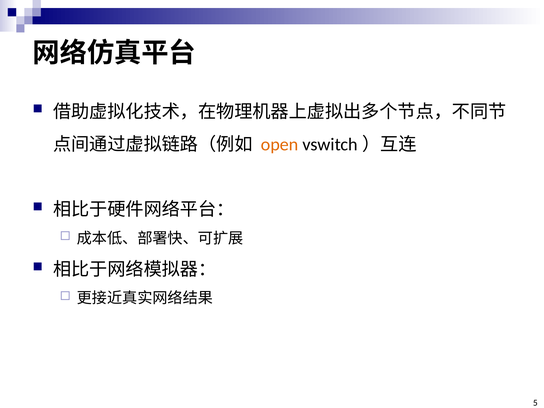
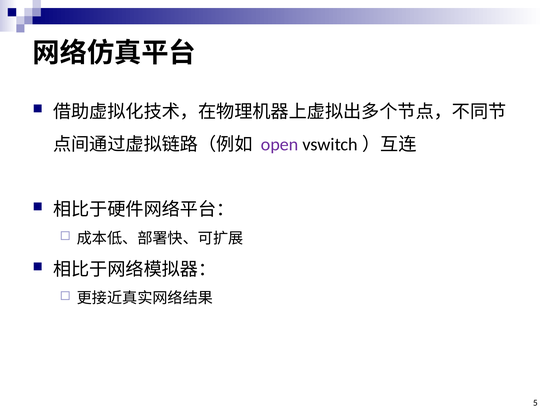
open colour: orange -> purple (280, 144)
